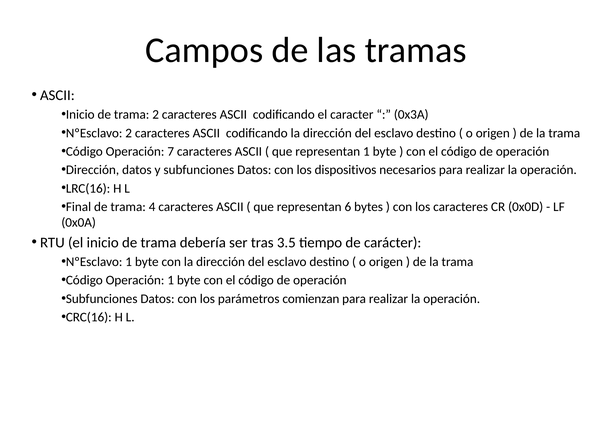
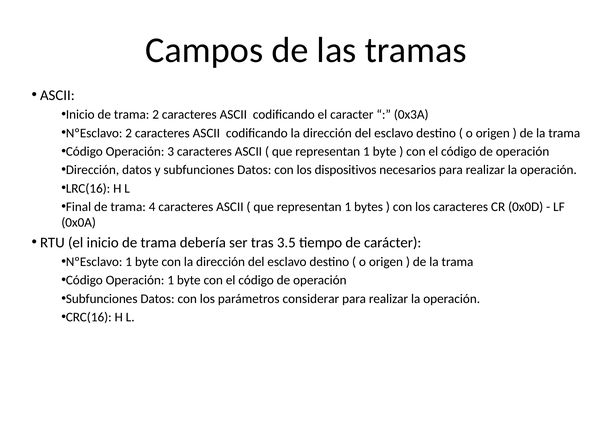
7: 7 -> 3 (171, 152)
6: 6 -> 1 (348, 207)
comienzan: comienzan -> considerar (311, 299)
